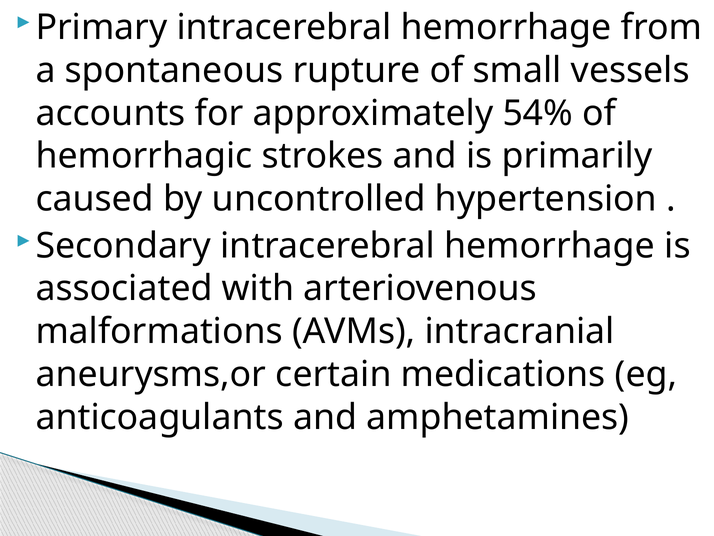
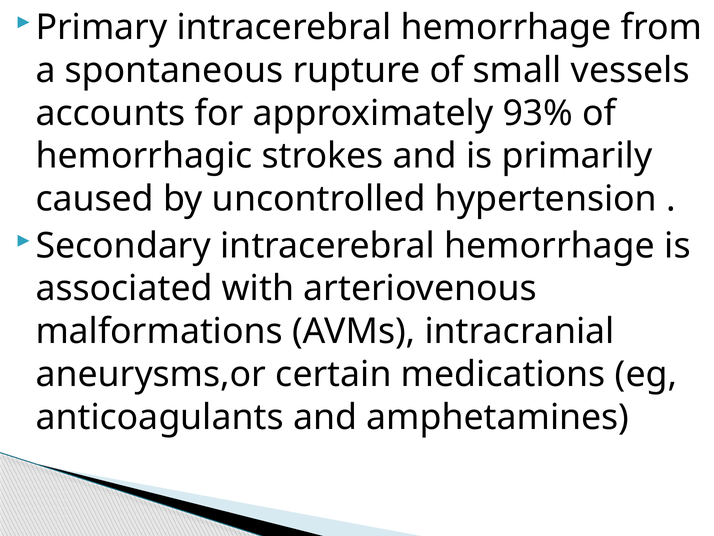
54%: 54% -> 93% (538, 113)
